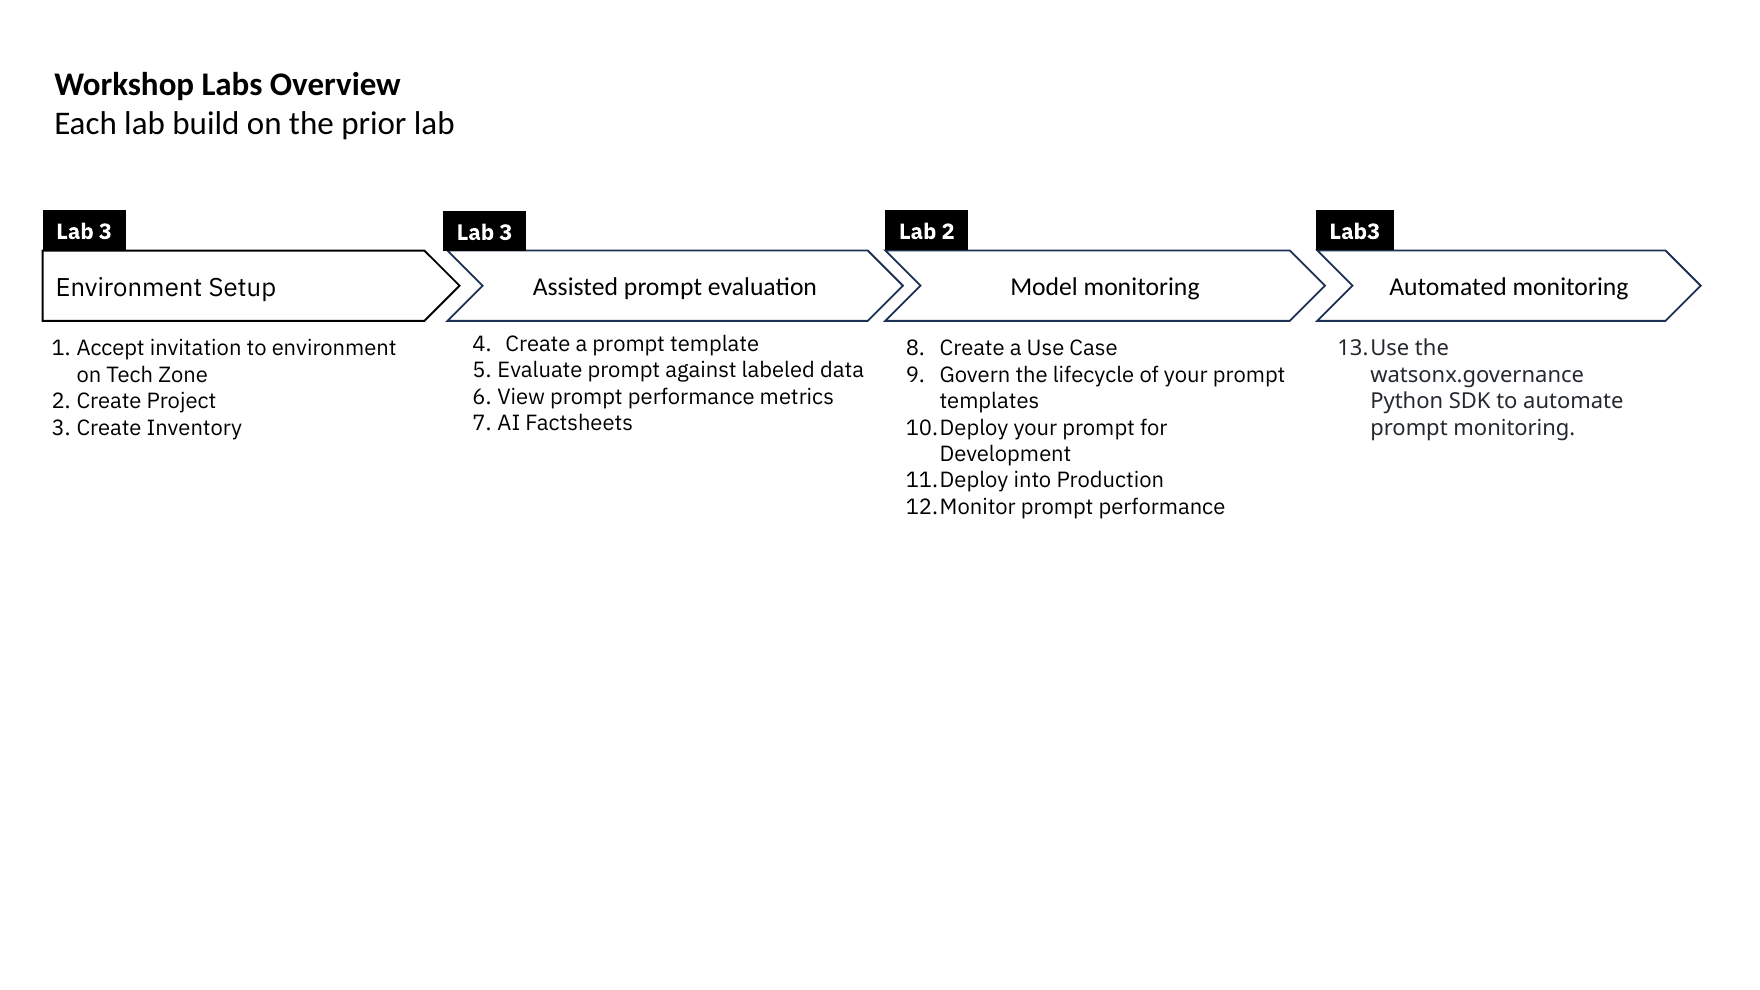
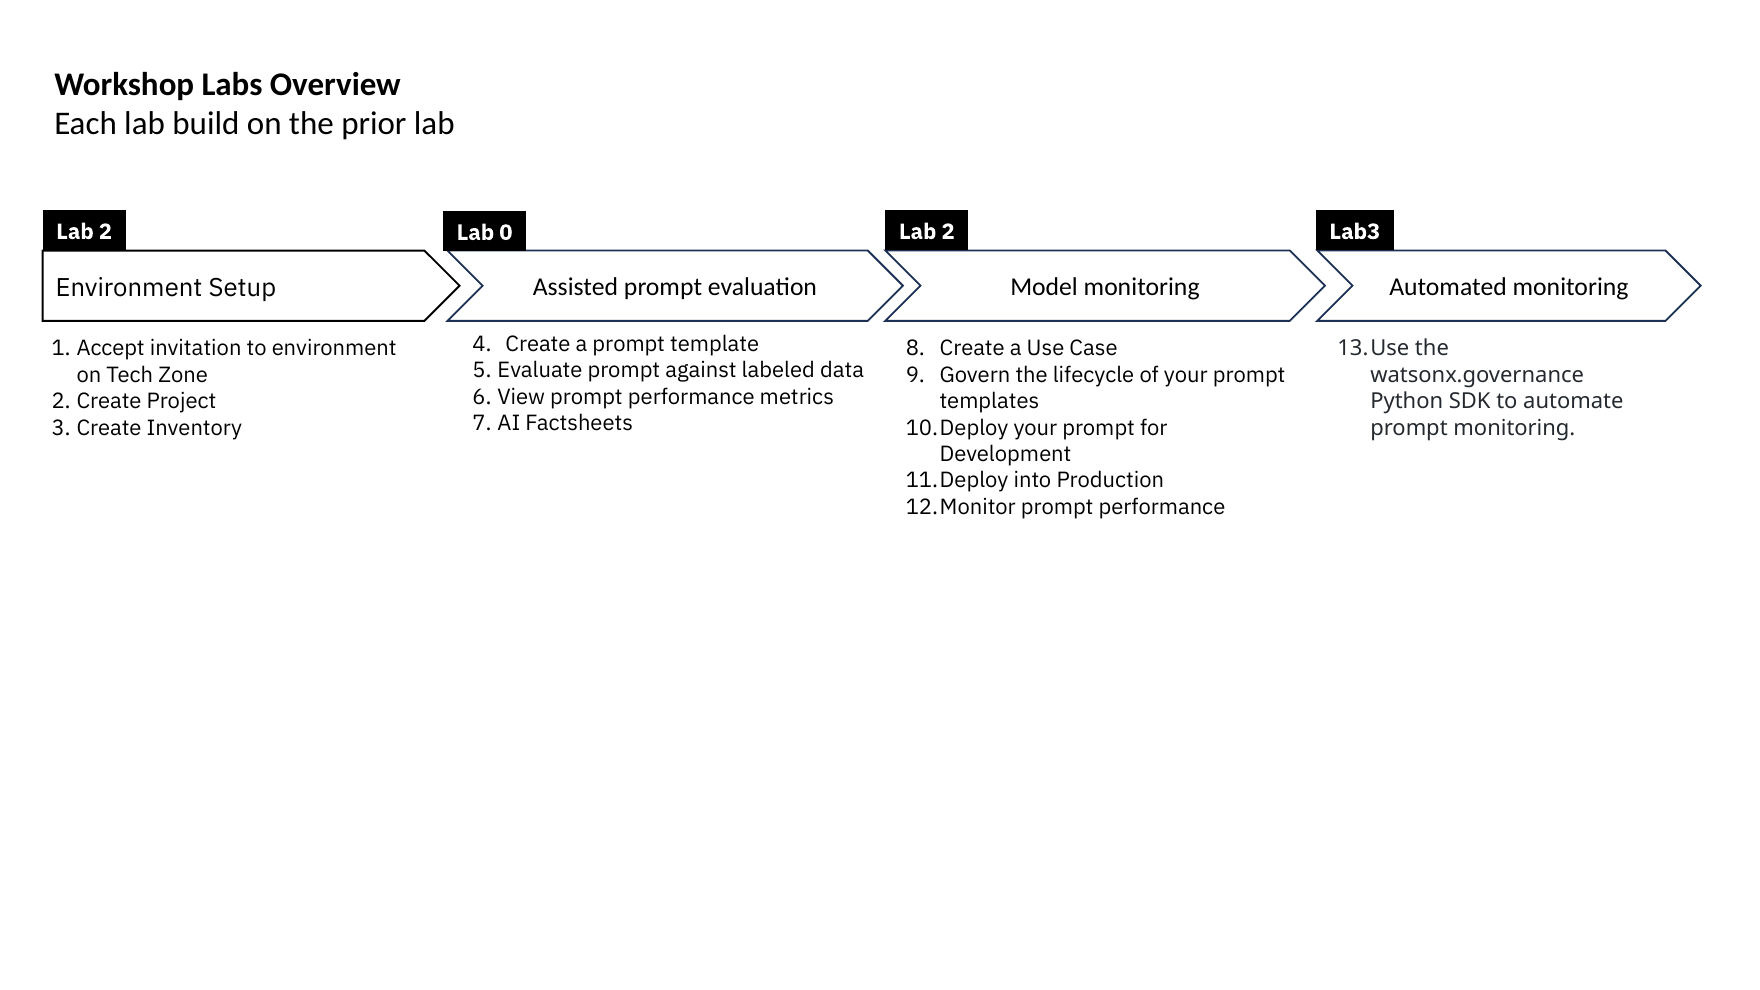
3: 3 -> 2 (105, 232)
3: 3 -> 0 (506, 233)
